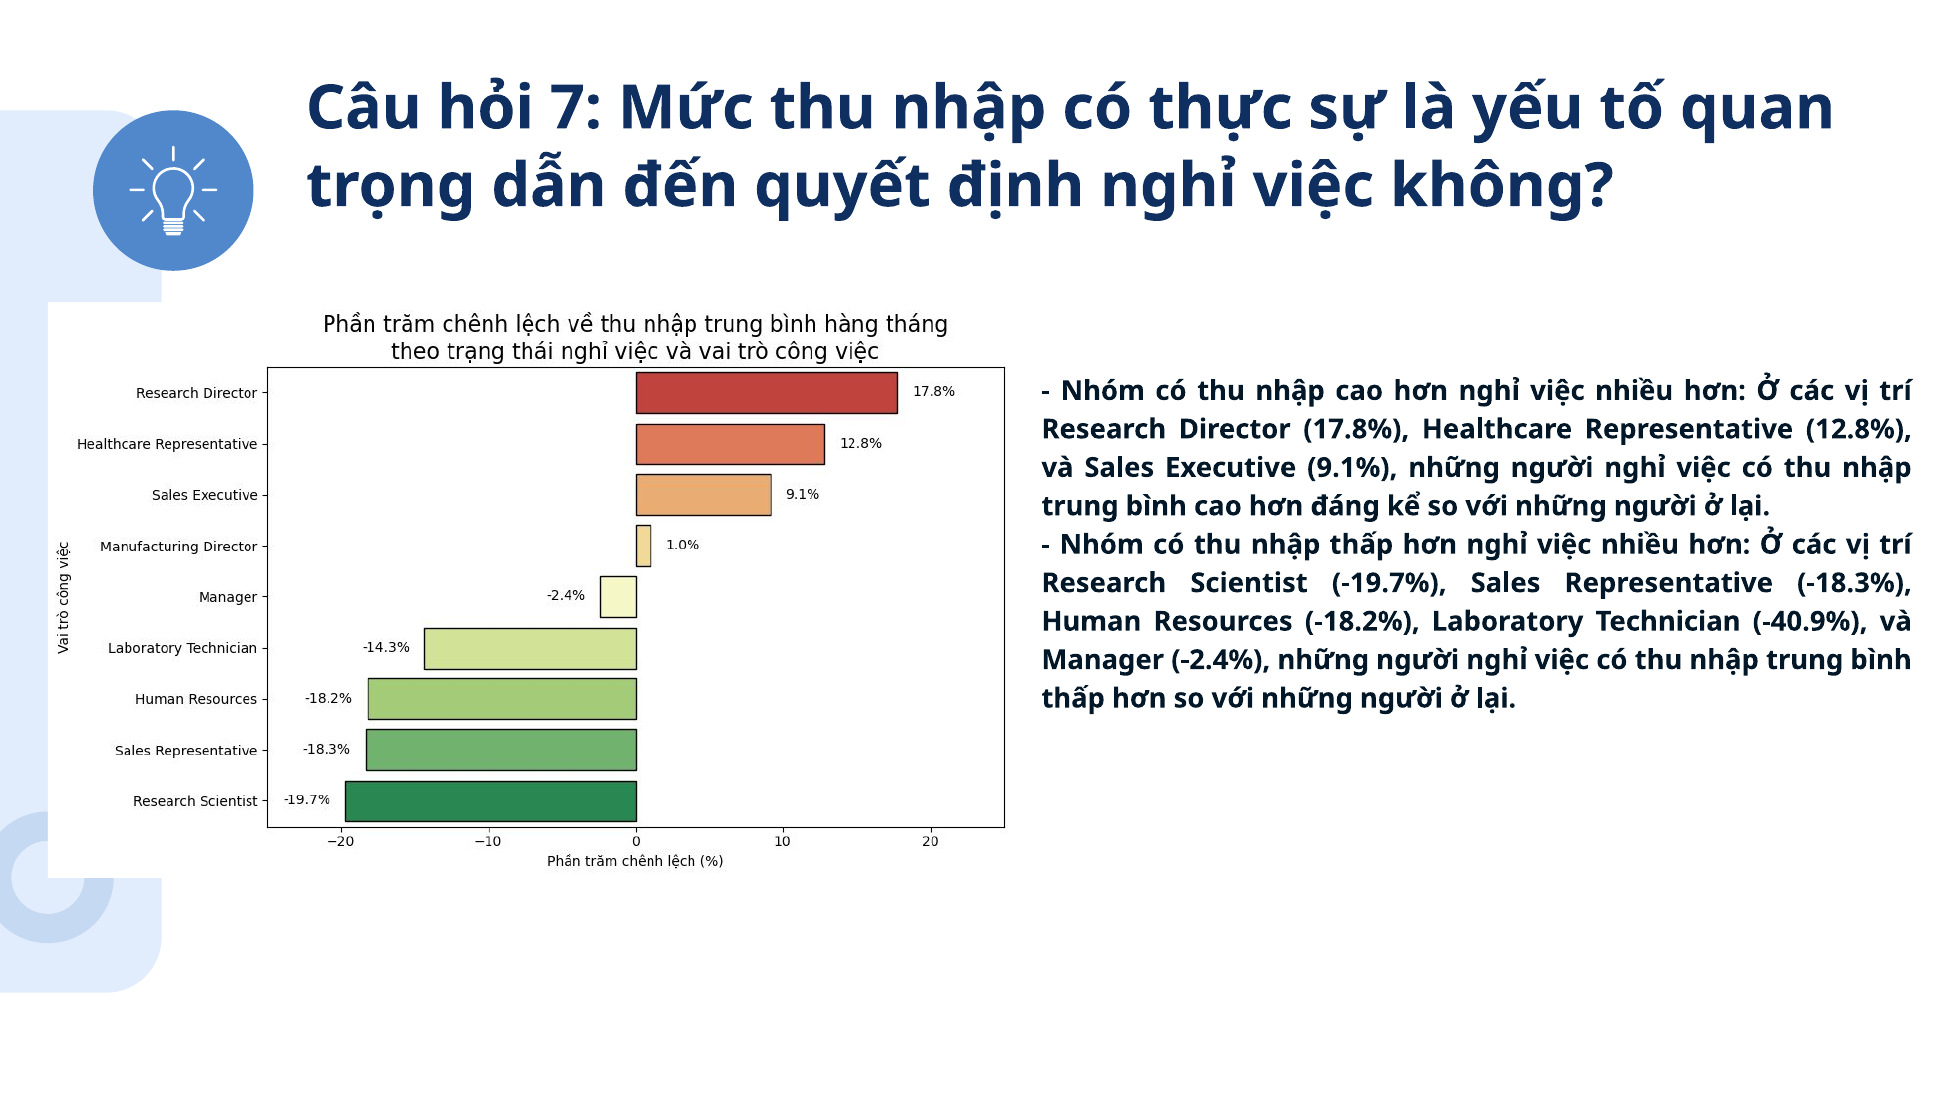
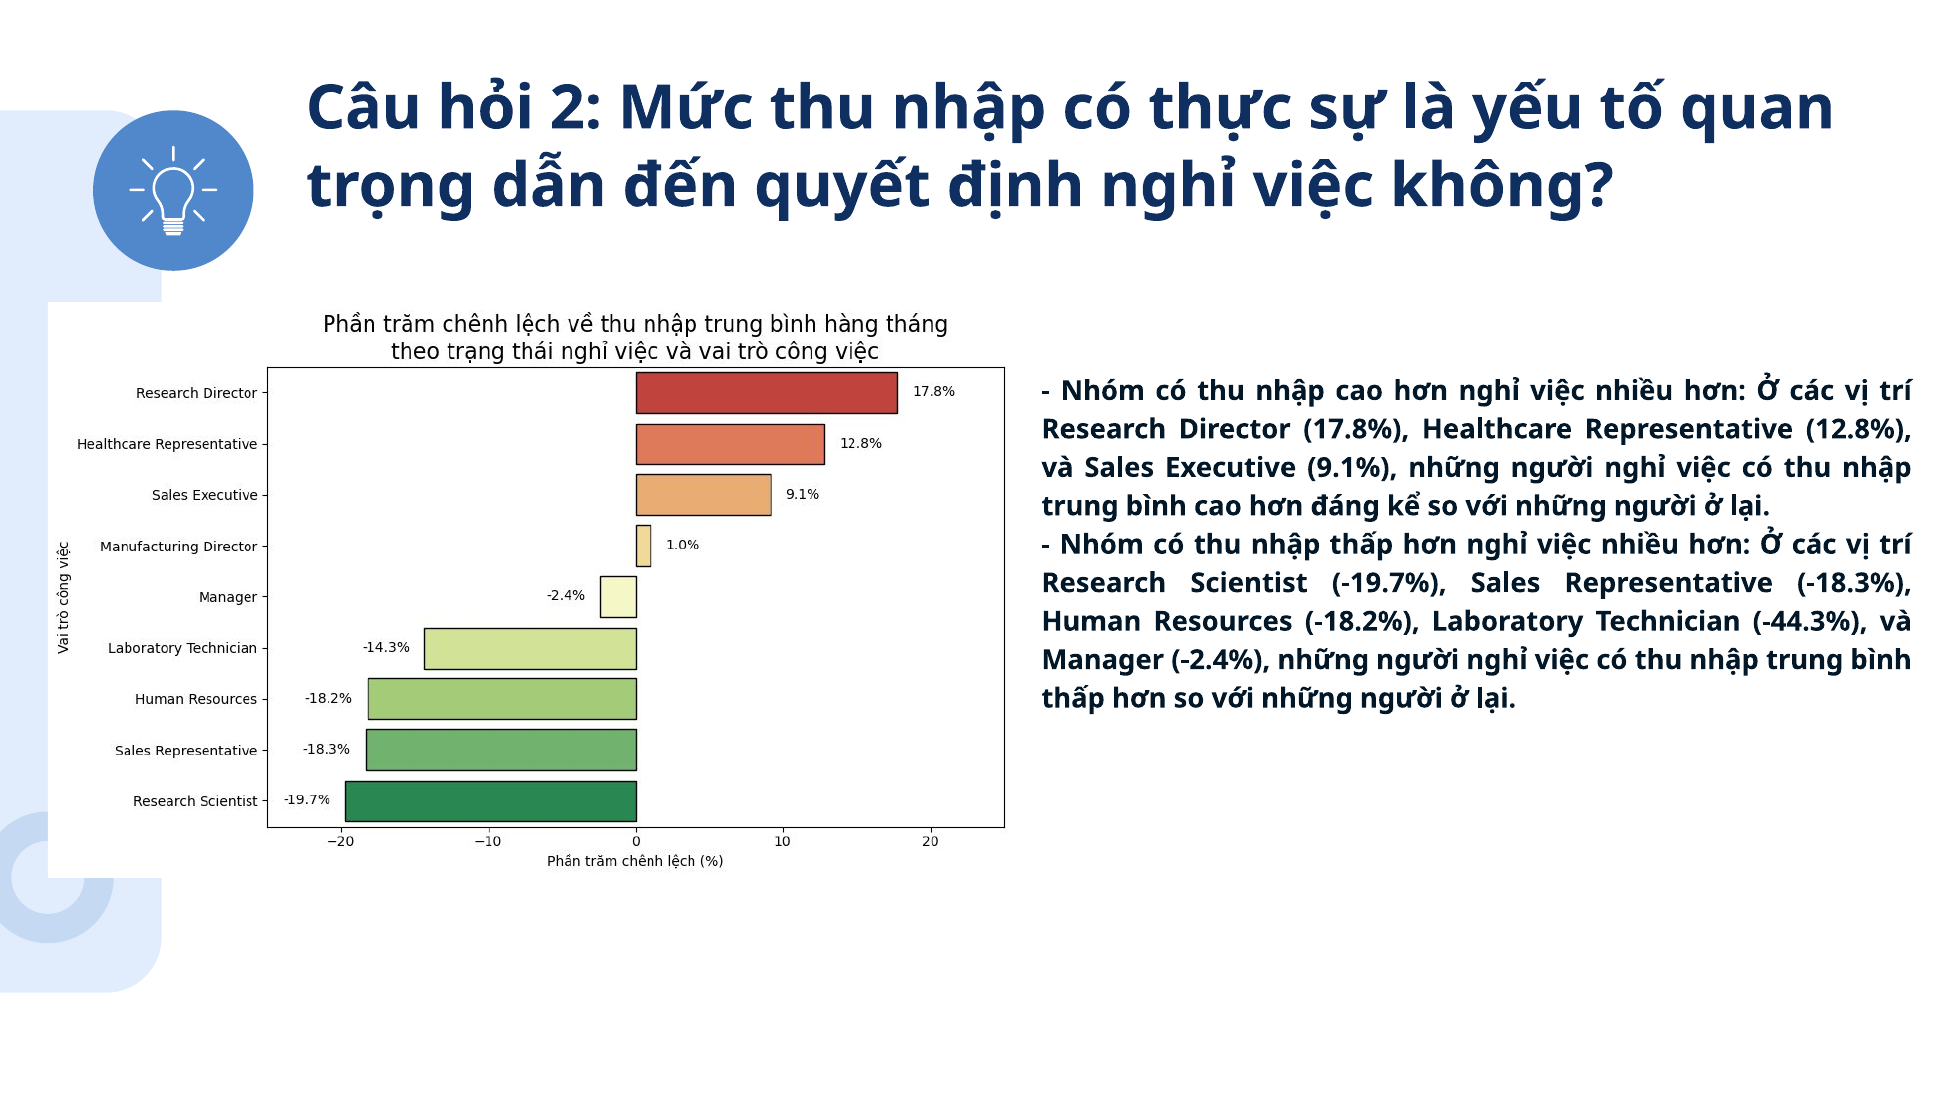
7: 7 -> 2 (576, 108)
-40.9%: -40.9% -> -44.3% (1810, 621)
